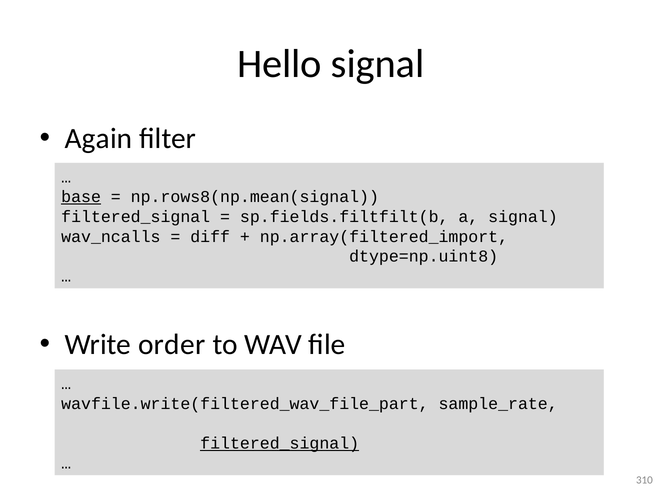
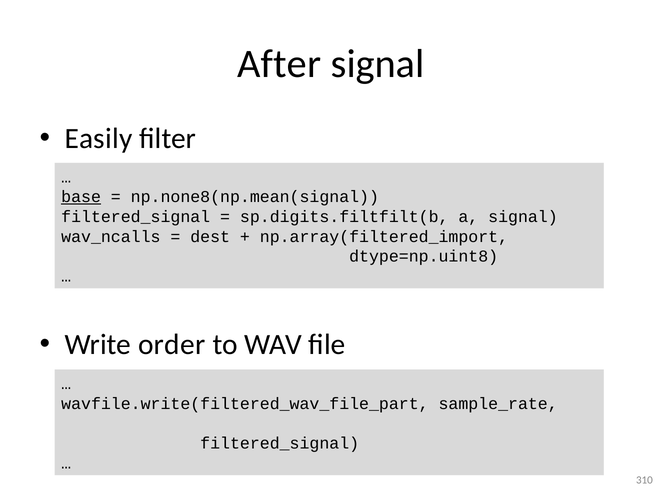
Hello: Hello -> After (279, 64)
Again: Again -> Easily (98, 139)
np.rows8(np.mean(signal: np.rows8(np.mean(signal -> np.none8(np.mean(signal (255, 197)
sp.fields.filtfilt(b: sp.fields.filtfilt(b -> sp.digits.filtfilt(b (344, 217)
diff: diff -> dest (210, 237)
filtered_signal underline: present -> none (280, 444)
